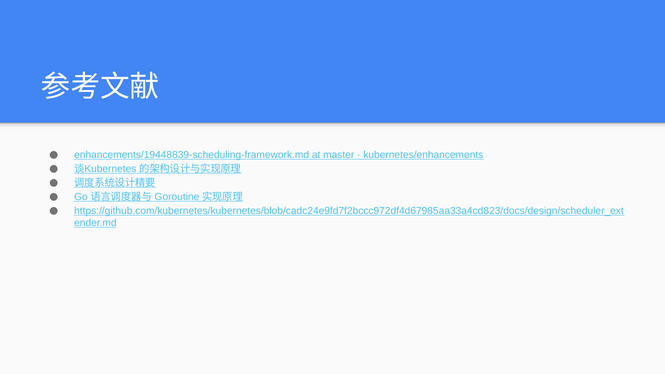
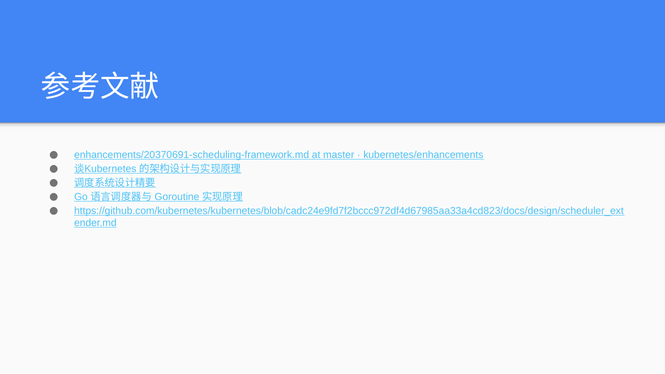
enhancements/19448839-scheduling-framework.md: enhancements/19448839-scheduling-framework.md -> enhancements/20370691-scheduling-framework.md (192, 155)
